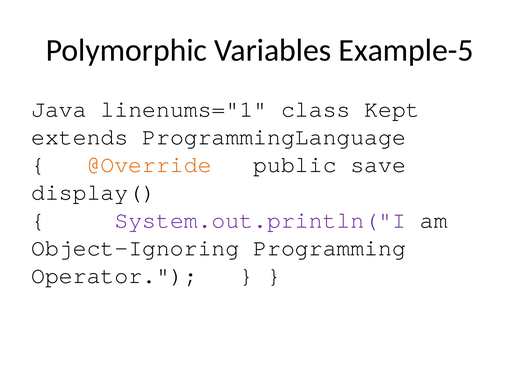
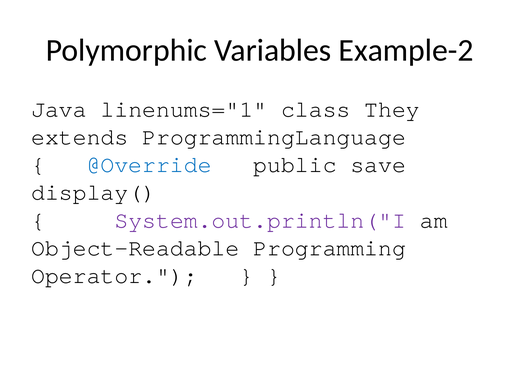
Example-5: Example-5 -> Example-2 (406, 50)
Kept: Kept -> They (392, 109)
@Override colour: orange -> blue (149, 165)
Object-Ignoring: Object-Ignoring -> Object-Readable (135, 248)
